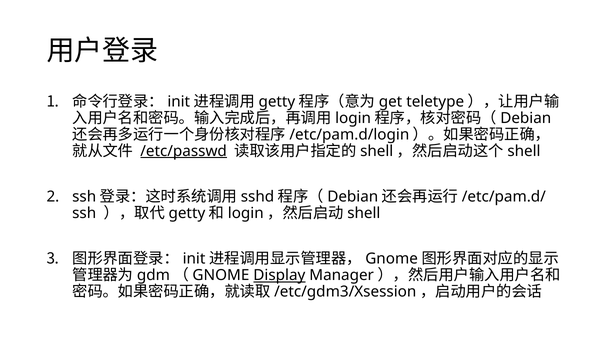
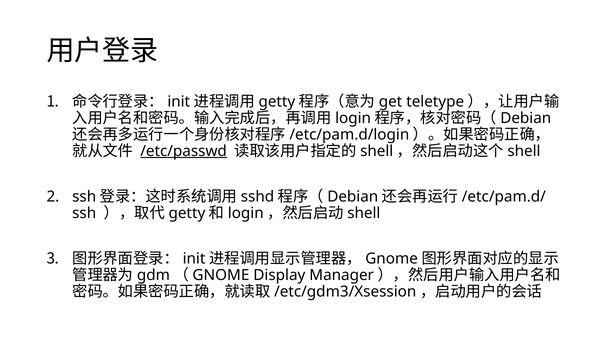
Display underline: present -> none (279, 275)
